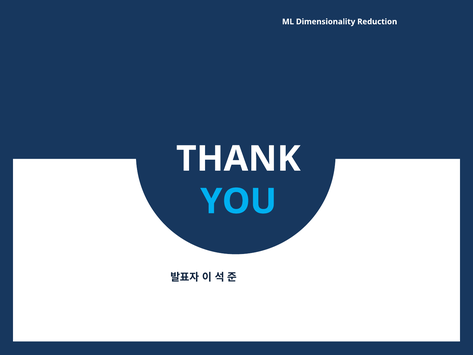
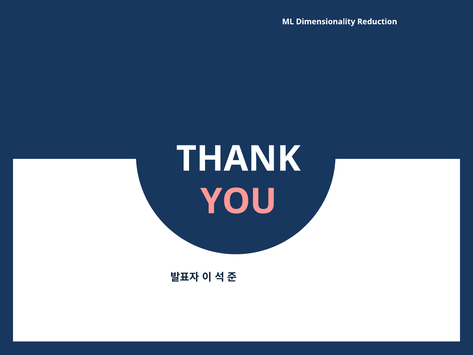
YOU colour: light blue -> pink (238, 201)
